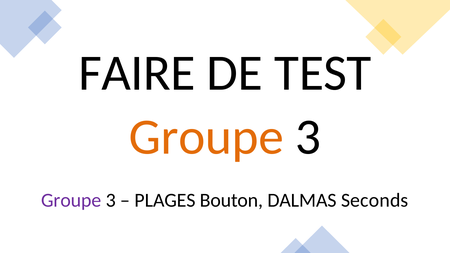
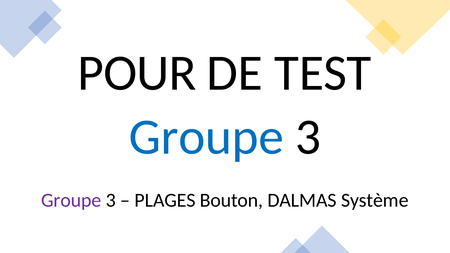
FAIRE: FAIRE -> POUR (137, 73)
Groupe colour: orange -> blue (206, 137)
Seconds: Seconds -> Système (375, 200)
